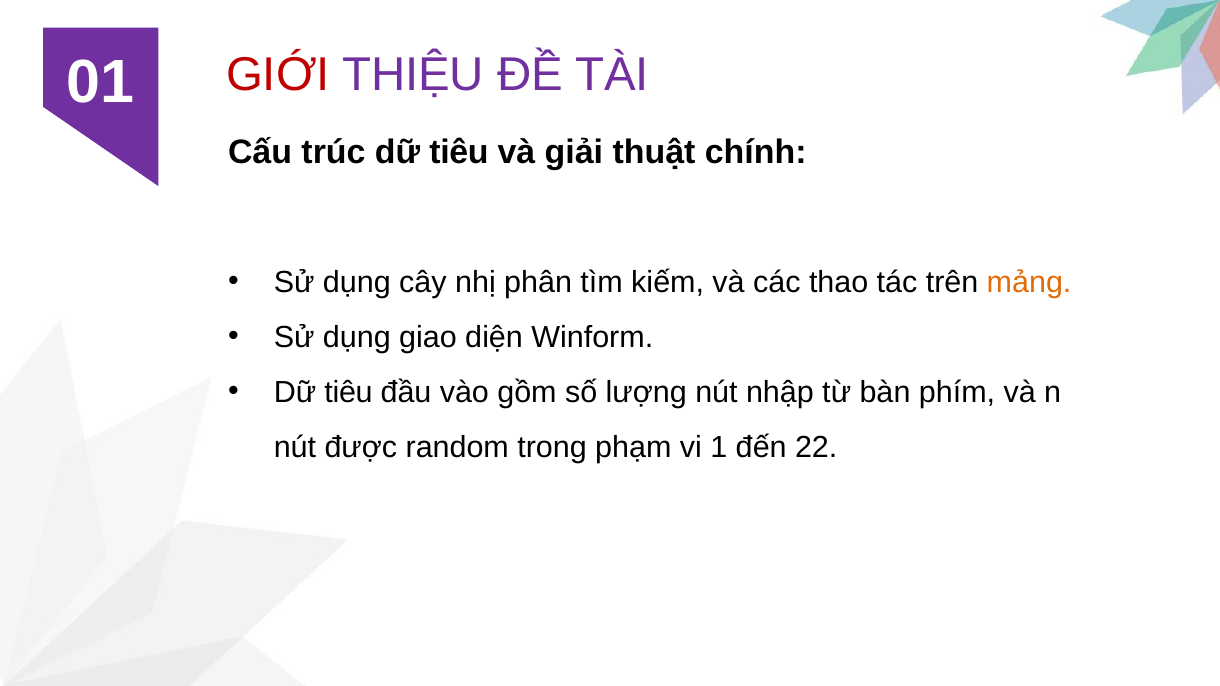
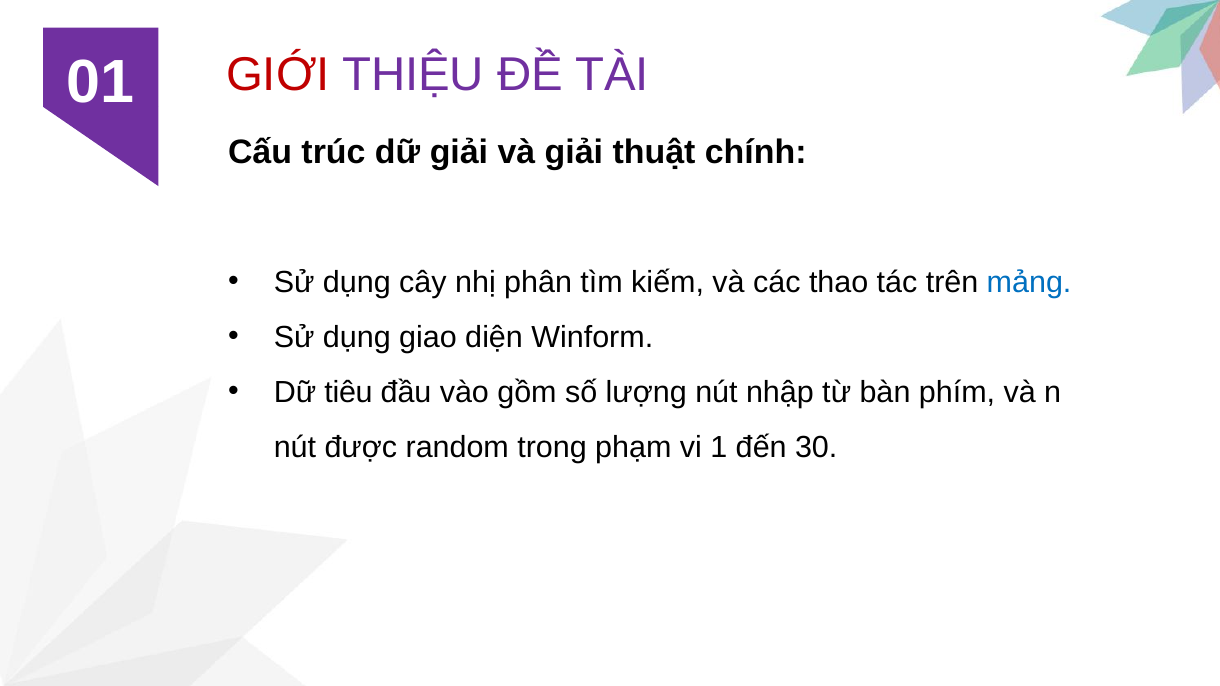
trúc dữ tiêu: tiêu -> giải (459, 153)
mảng colour: orange -> blue (1029, 283)
22: 22 -> 30 (816, 447)
